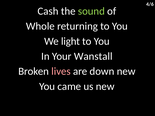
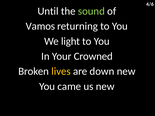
Cash: Cash -> Until (48, 11)
Whole: Whole -> Vamos (40, 26)
Wanstall: Wanstall -> Crowned (93, 56)
lives colour: pink -> yellow (61, 71)
